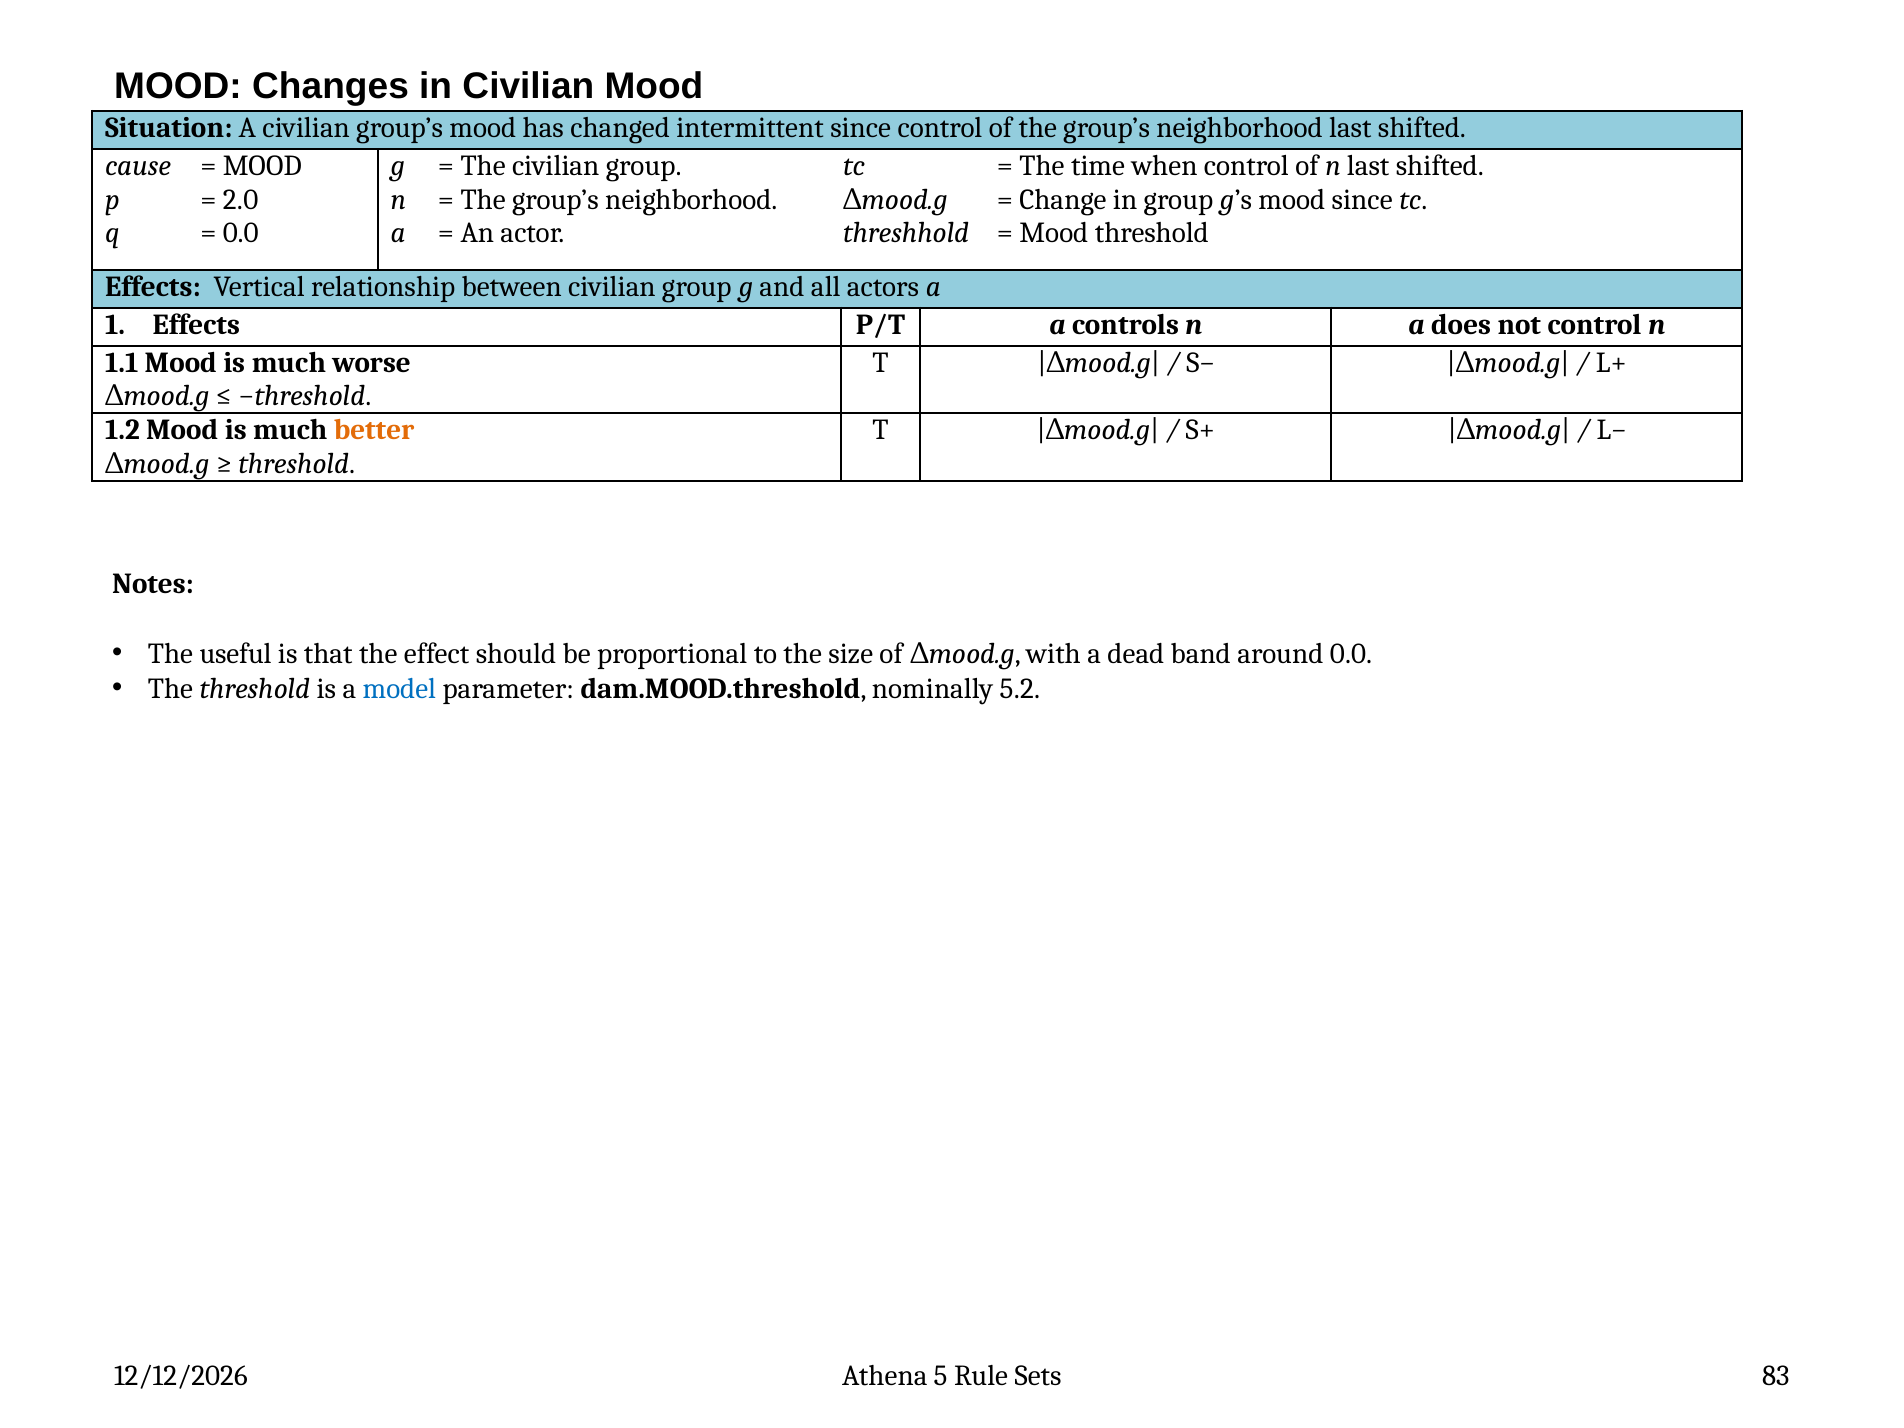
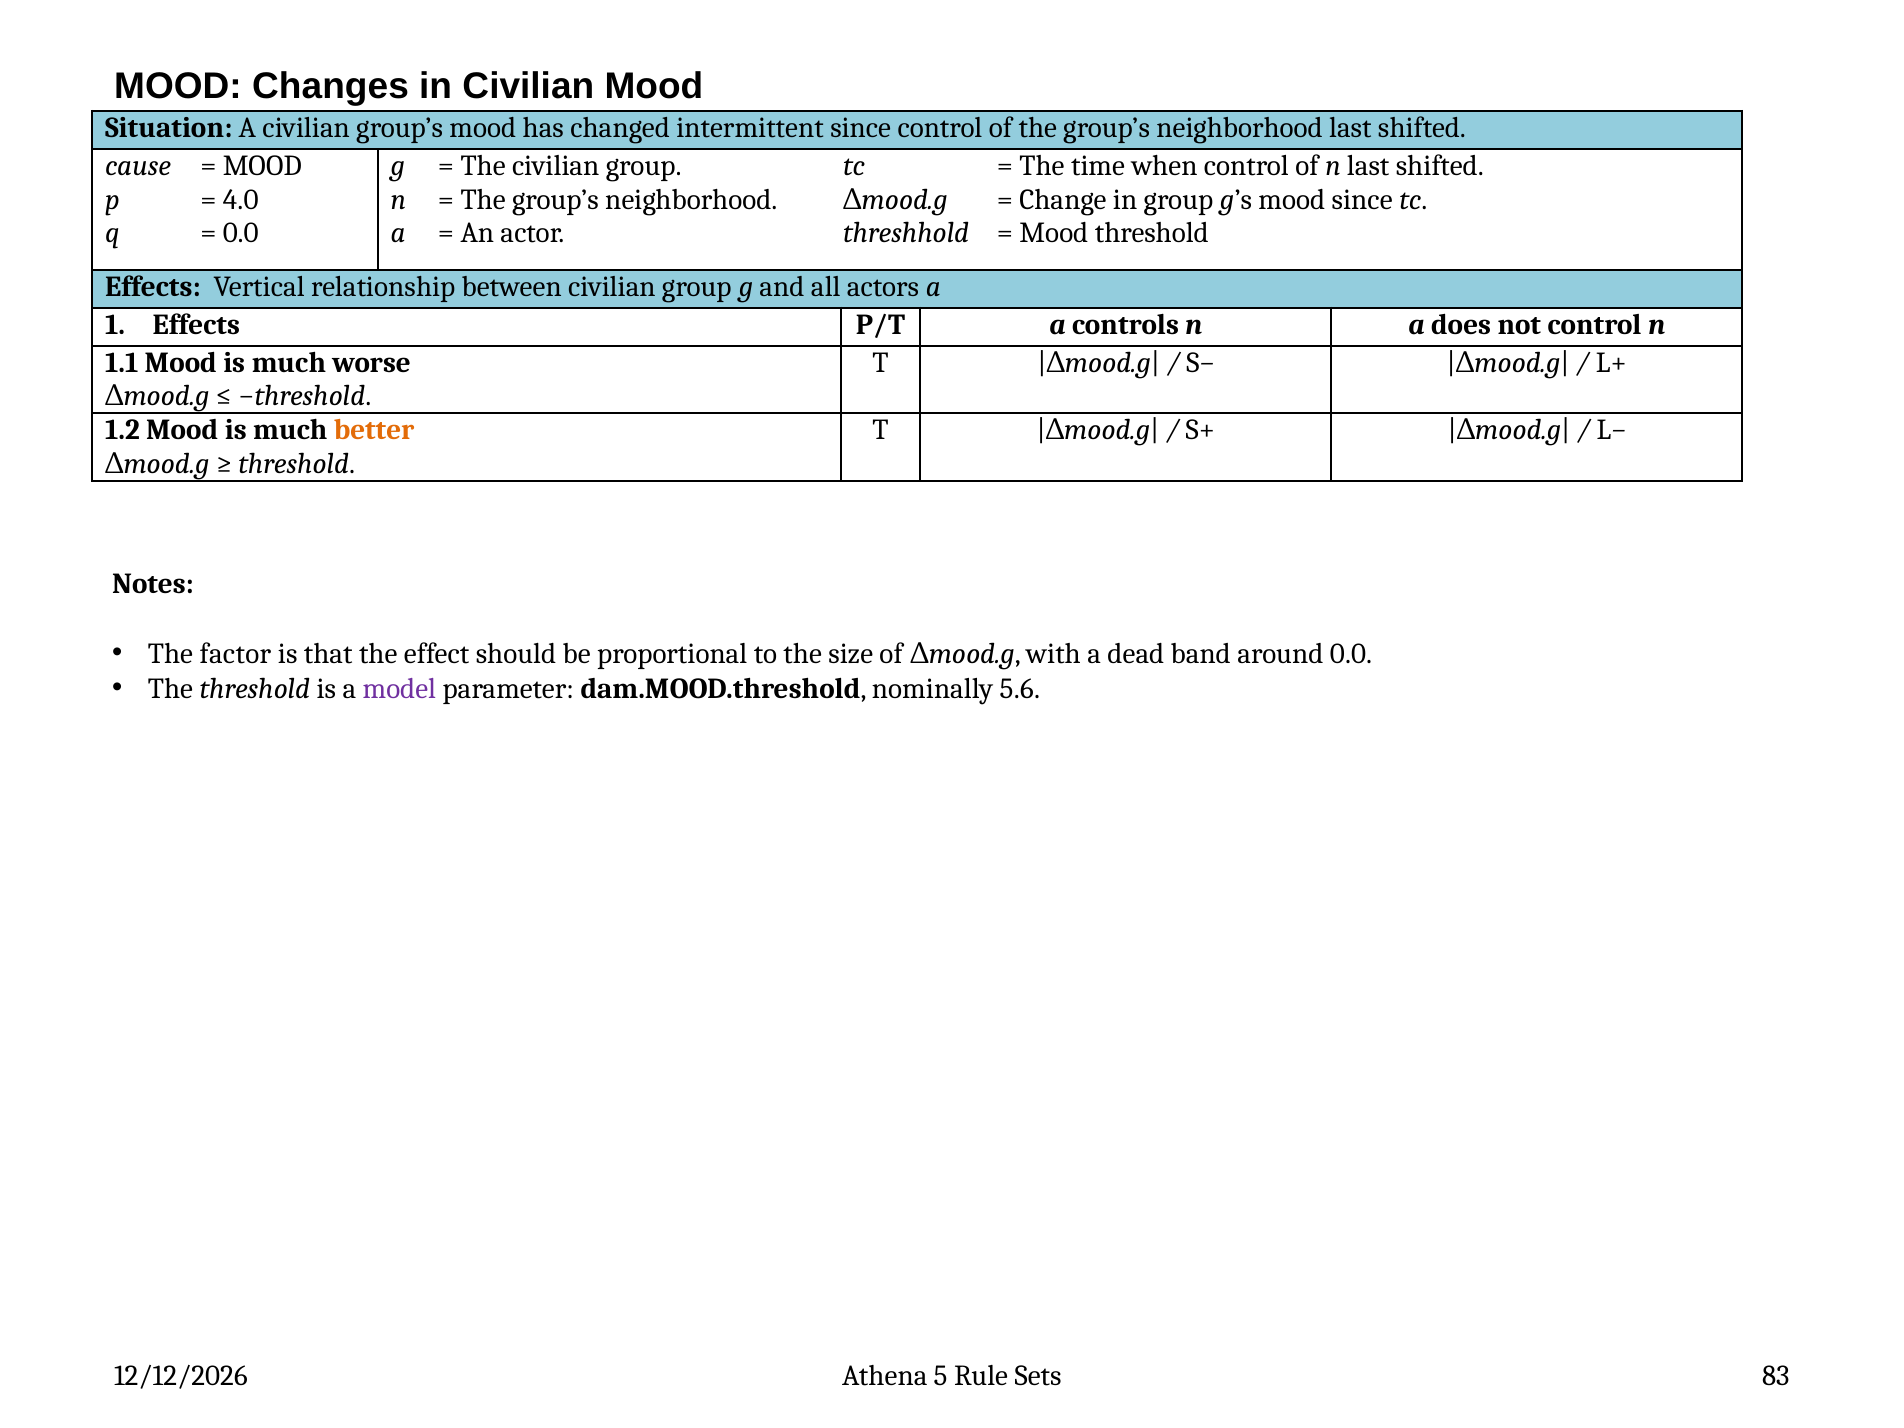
2.0: 2.0 -> 4.0 (241, 200)
useful: useful -> factor (235, 654)
model colour: blue -> purple (399, 689)
5.2: 5.2 -> 5.6 (1020, 689)
